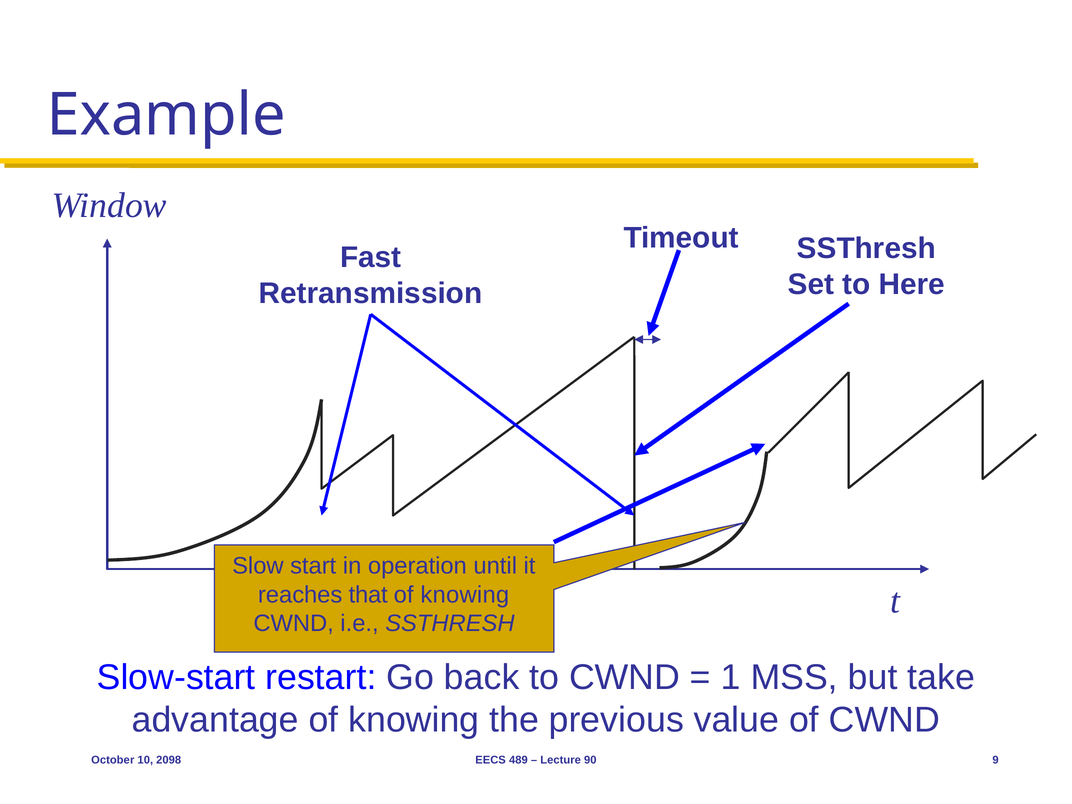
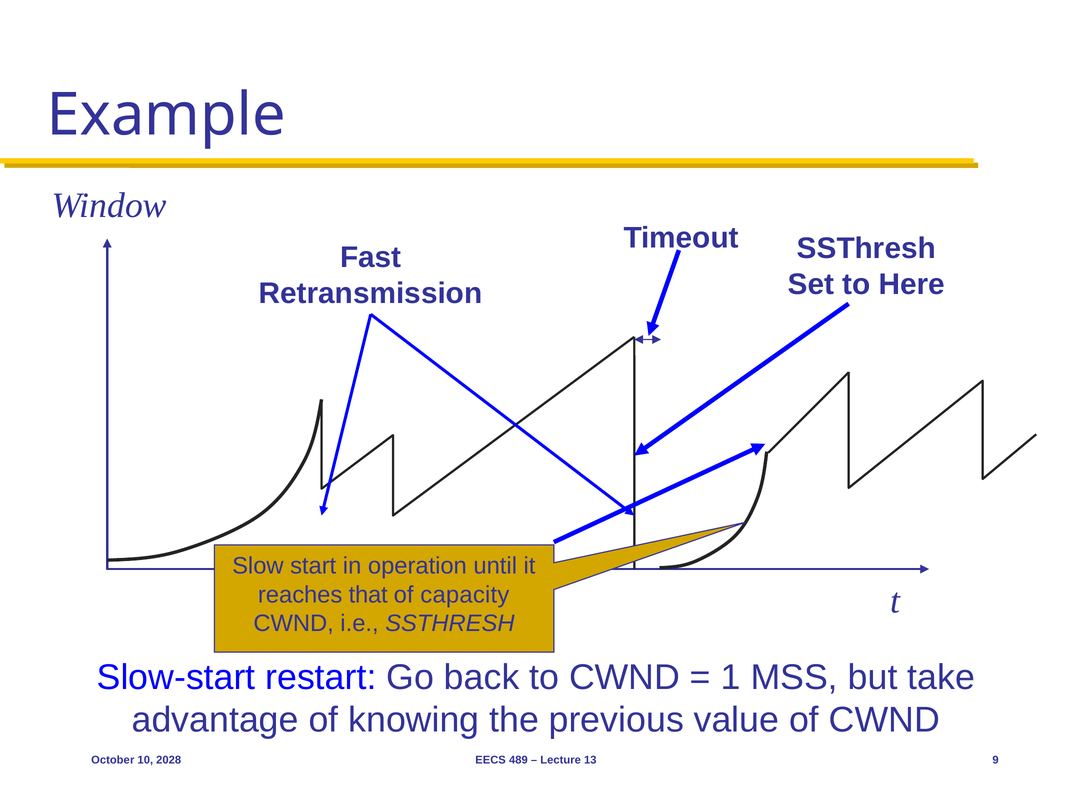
knowing: knowing -> capacity (465, 595)
2098: 2098 -> 2028 (169, 760)
90: 90 -> 13 (590, 760)
